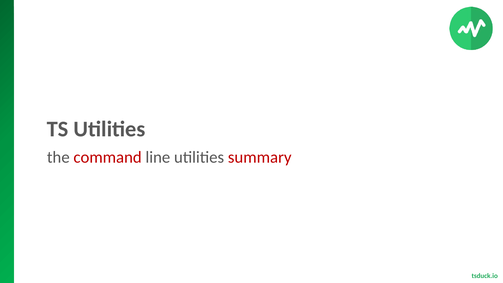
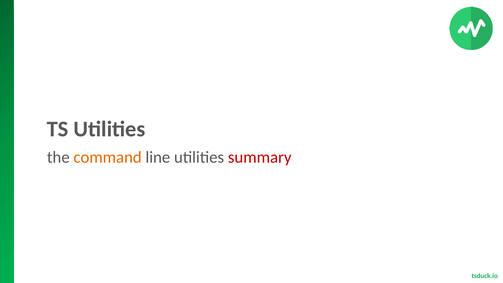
command colour: red -> orange (108, 157)
